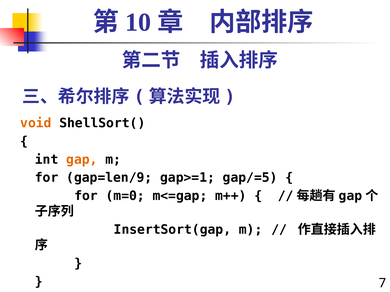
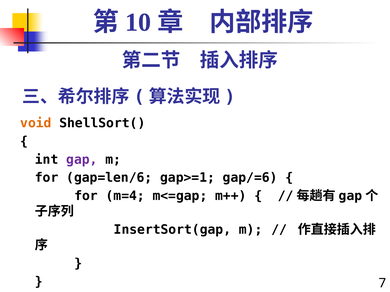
gap colour: orange -> purple (82, 160)
gap=len/9: gap=len/9 -> gap=len/6 (109, 178)
gap/=5: gap/=5 -> gap/=6 (250, 178)
m=0: m=0 -> m=4 (125, 196)
